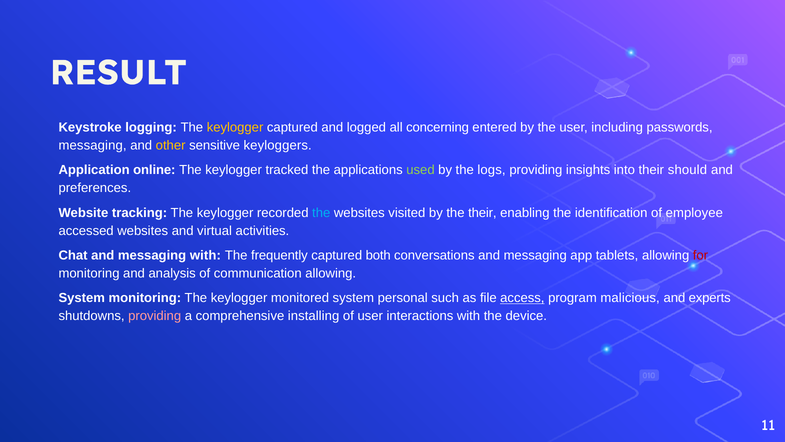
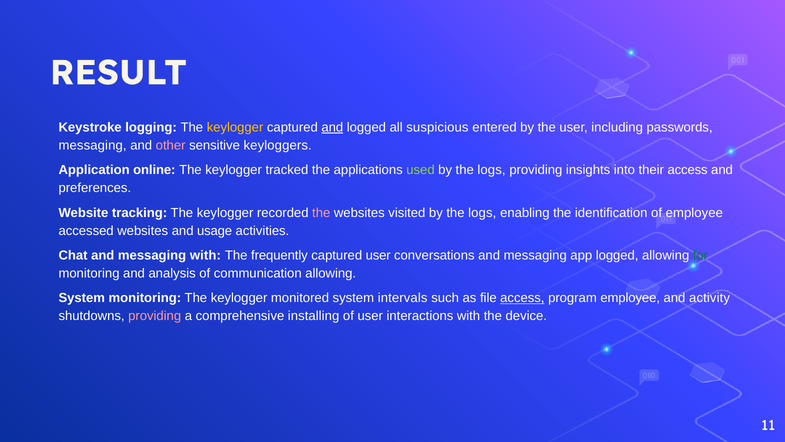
and underline: none -> present (332, 127)
concerning: concerning -> suspicious (437, 127)
other colour: yellow -> pink (171, 145)
their should: should -> access (688, 170)
the colour: light blue -> pink (321, 213)
visited by the their: their -> logs (482, 213)
virtual: virtual -> usage (215, 231)
captured both: both -> user (378, 255)
app tablets: tablets -> logged (617, 255)
for colour: red -> green (700, 255)
personal: personal -> intervals (403, 298)
program malicious: malicious -> employee (630, 298)
experts: experts -> activity (710, 298)
